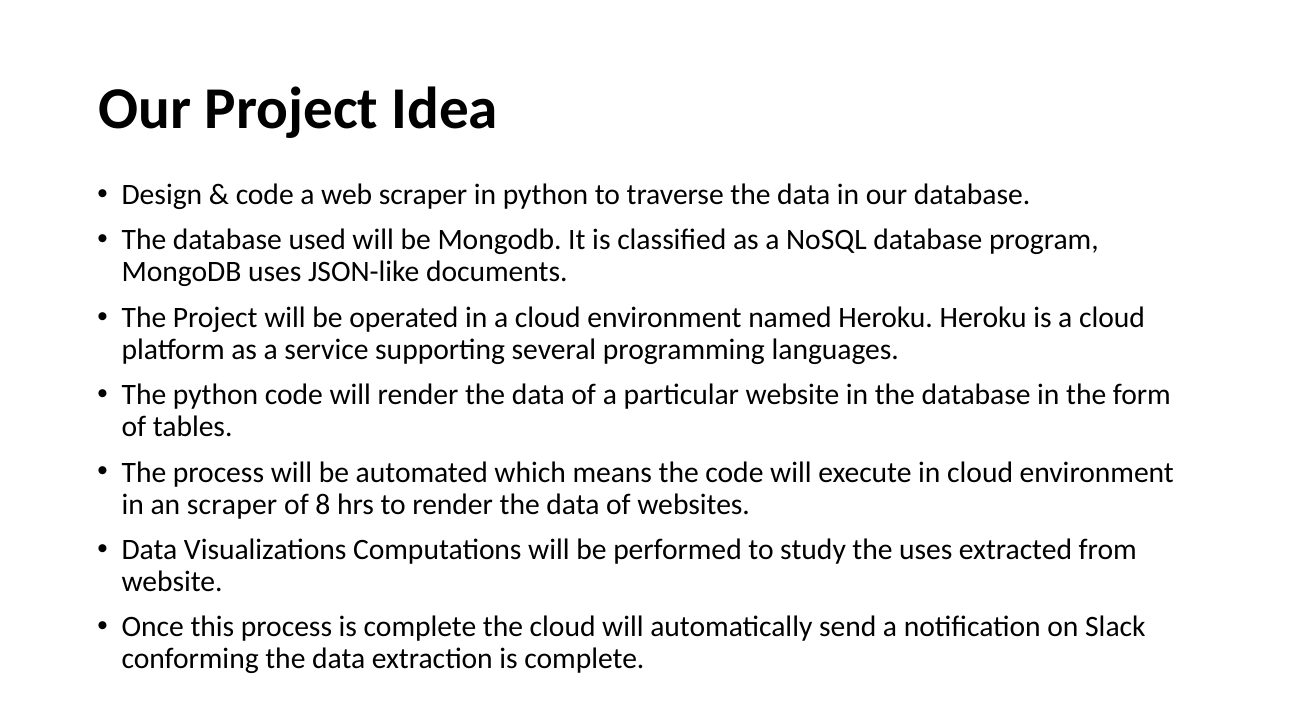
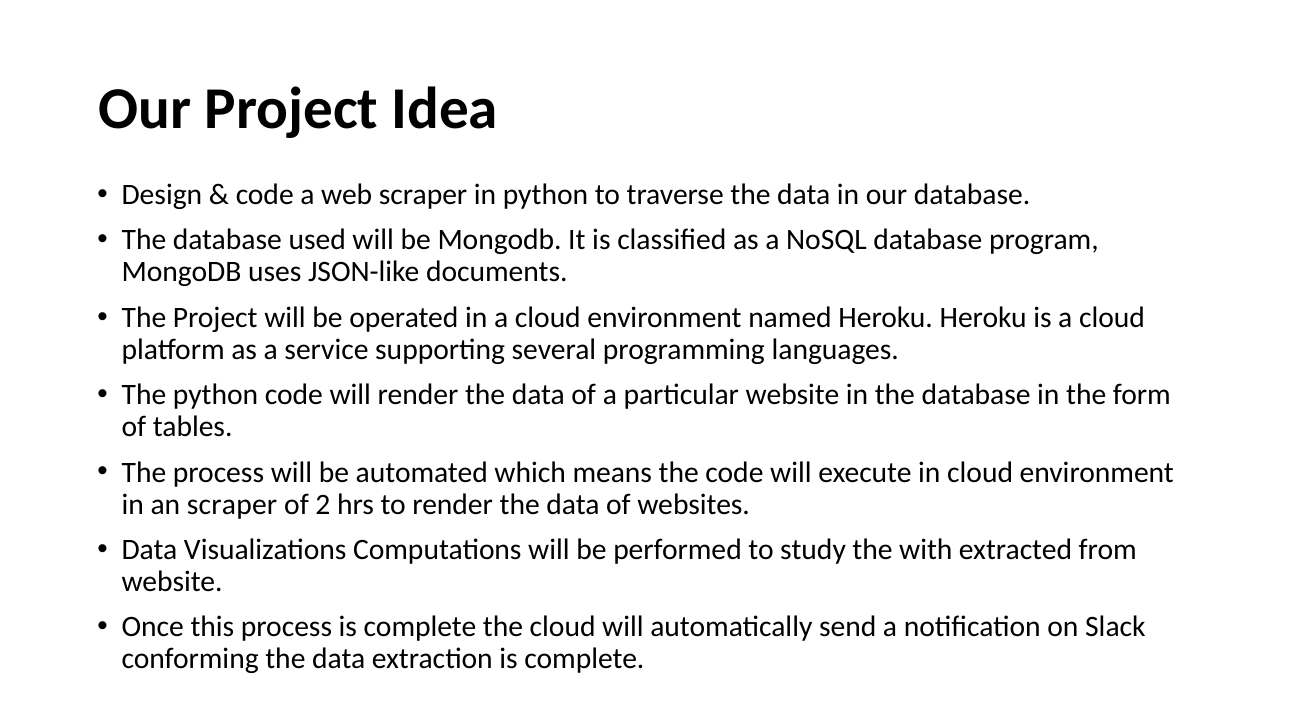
8: 8 -> 2 (323, 504)
the uses: uses -> with (926, 549)
